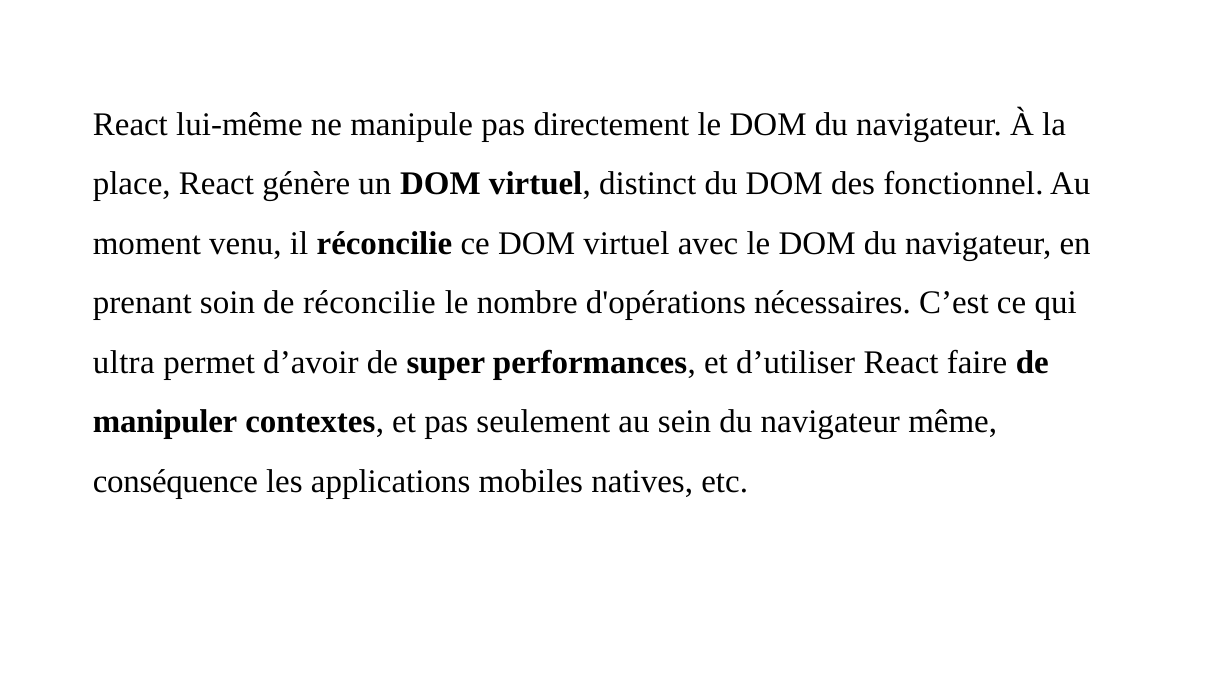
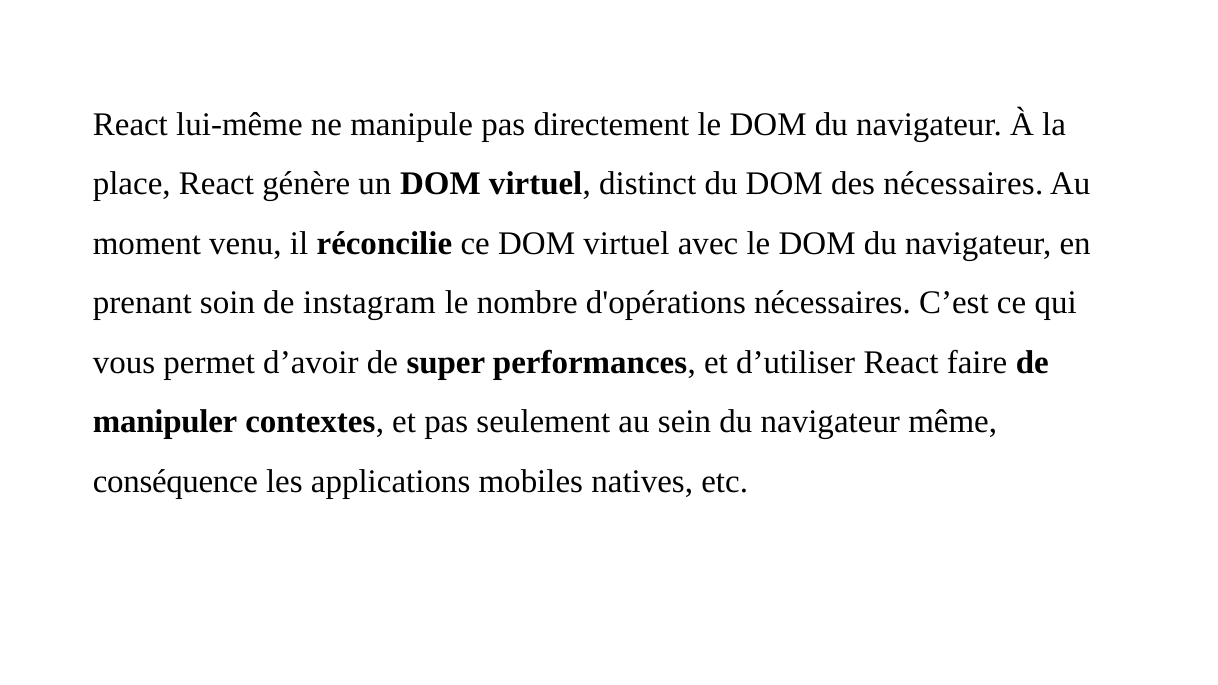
des fonctionnel: fonctionnel -> nécessaires (963, 184)
de réconcilie: réconcilie -> instagram (369, 303)
ultra: ultra -> vous (124, 363)
